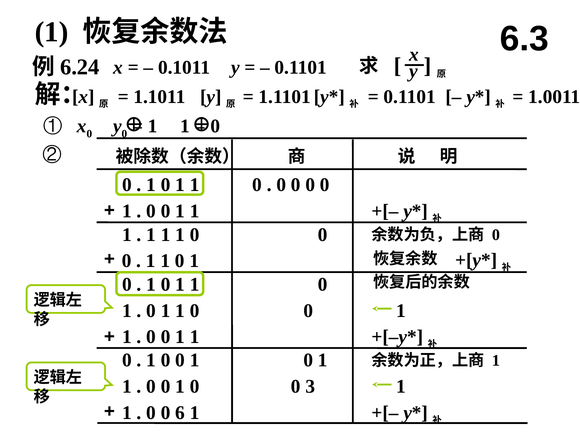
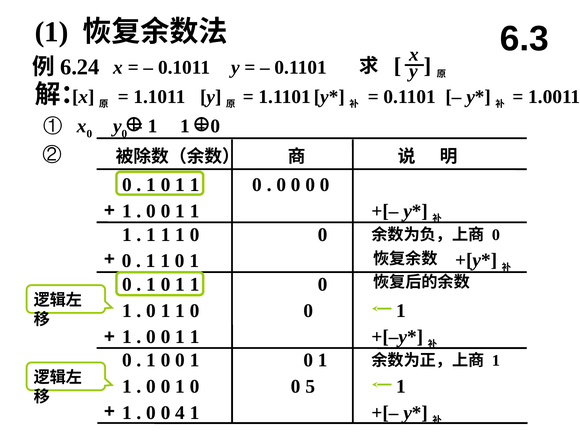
3: 3 -> 5 (310, 387)
6: 6 -> 4 (180, 413)
